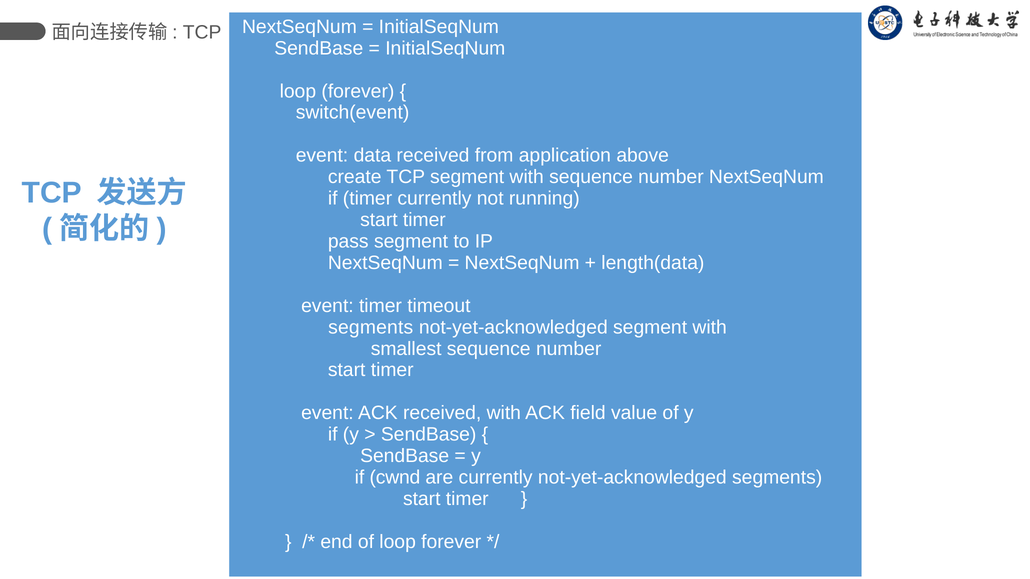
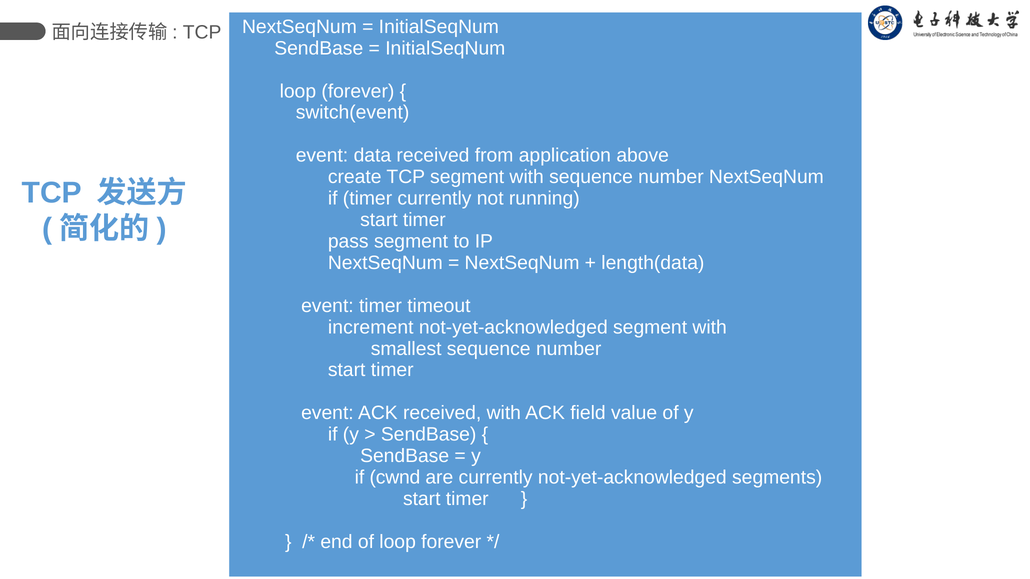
segments: segments -> increment (371, 327)
